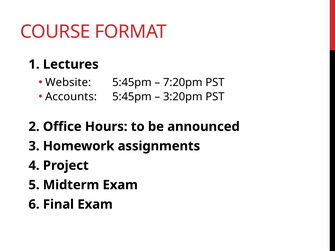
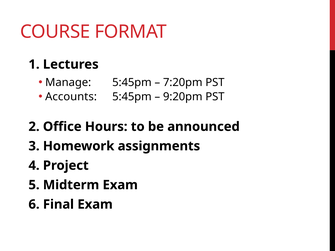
Website: Website -> Manage (68, 83)
3:20pm: 3:20pm -> 9:20pm (183, 97)
